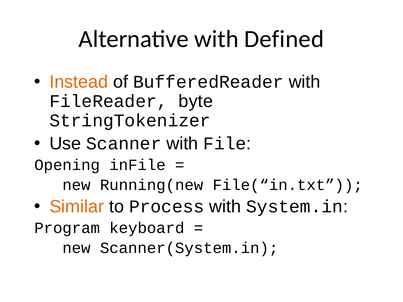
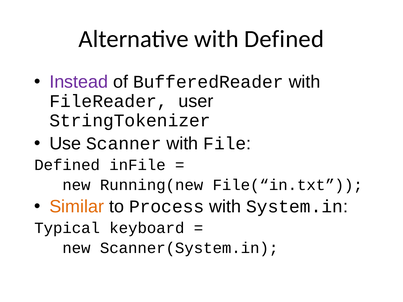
Instead colour: orange -> purple (79, 82)
byte: byte -> user (196, 101)
Opening: Opening -> Defined (67, 165)
Program: Program -> Typical (67, 228)
